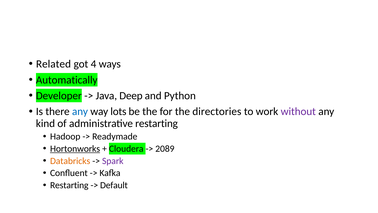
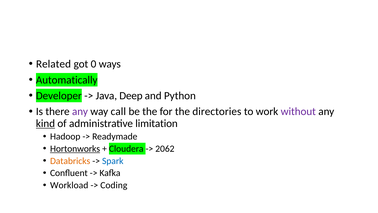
4: 4 -> 0 (94, 64)
any colour: blue -> purple (80, 111)
lots: lots -> call (118, 111)
kind underline: none -> present (45, 123)
administrative restarting: restarting -> limitation (157, 123)
2089: 2089 -> 2062 (165, 148)
Spark colour: purple -> blue (113, 161)
Restarting: Restarting -> Workload (69, 185)
Default: Default -> Coding (114, 185)
